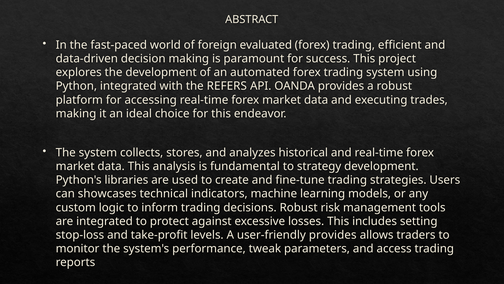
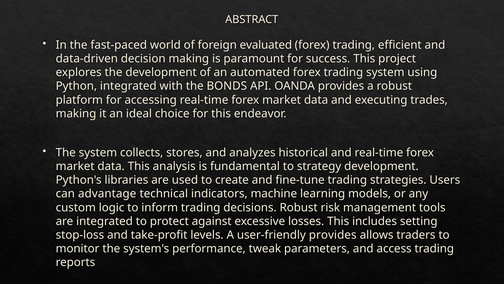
REFERS: REFERS -> BONDS (227, 86)
showcases: showcases -> advantage (107, 193)
